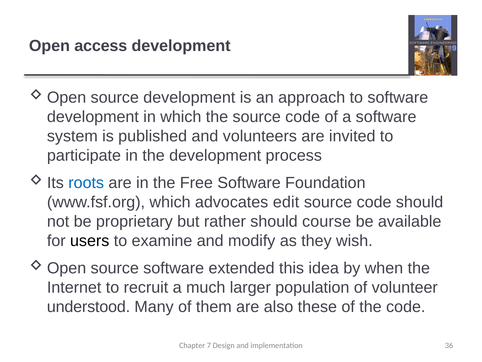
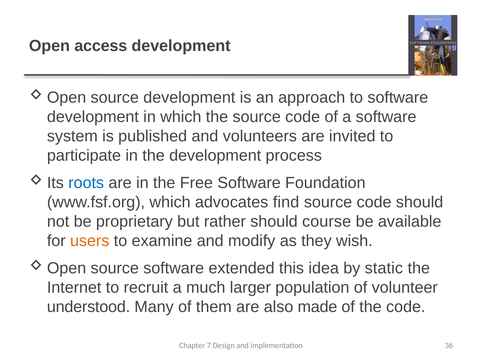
edit: edit -> find (286, 202)
users colour: black -> orange (90, 240)
when: when -> static (384, 268)
these: these -> made (317, 306)
